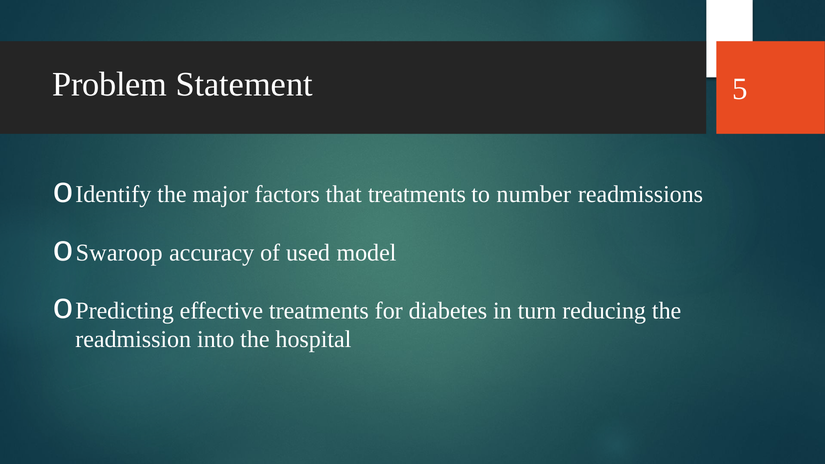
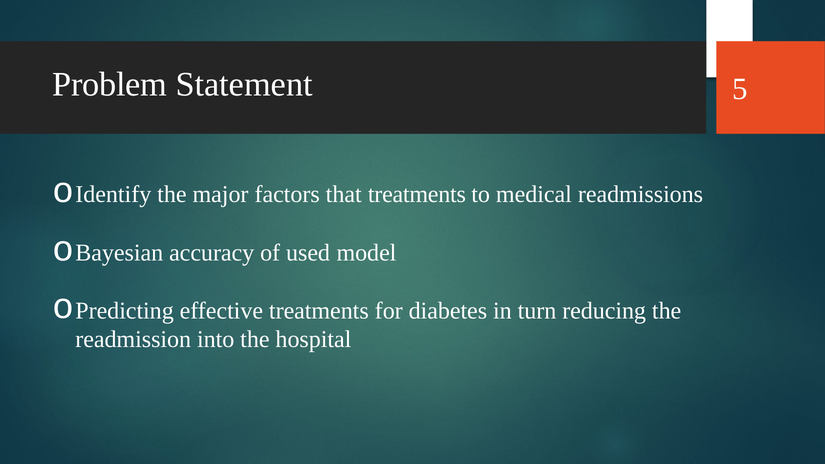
number: number -> medical (534, 194)
Swaroop: Swaroop -> Bayesian (119, 253)
